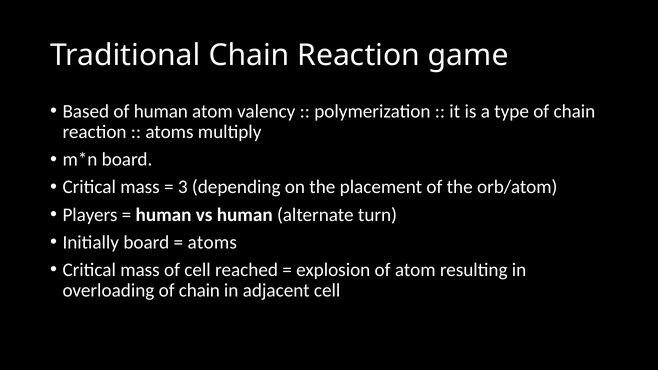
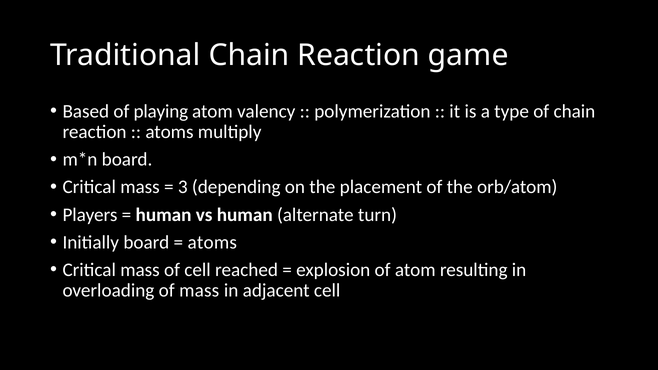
of human: human -> playing (161, 111)
overloading of chain: chain -> mass (199, 291)
